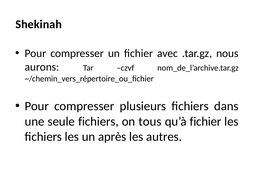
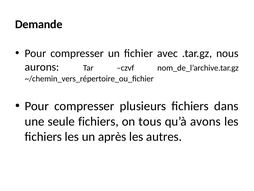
Shekinah: Shekinah -> Demande (39, 24)
qu’à fichier: fichier -> avons (205, 121)
